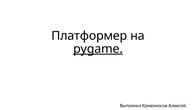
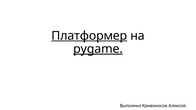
Платформер underline: none -> present (89, 36)
